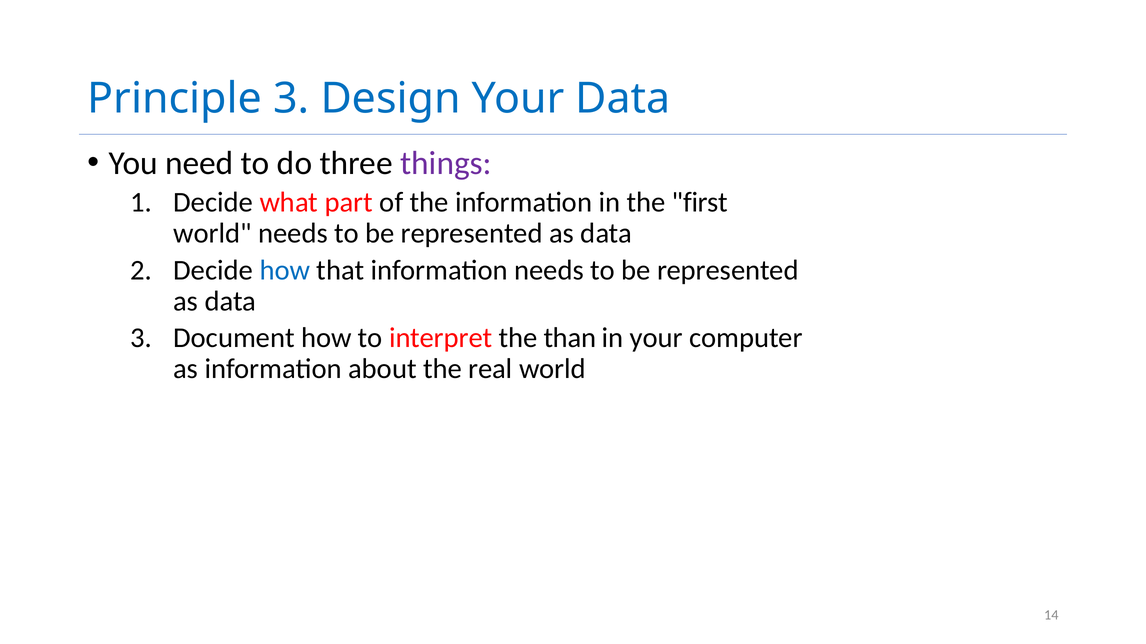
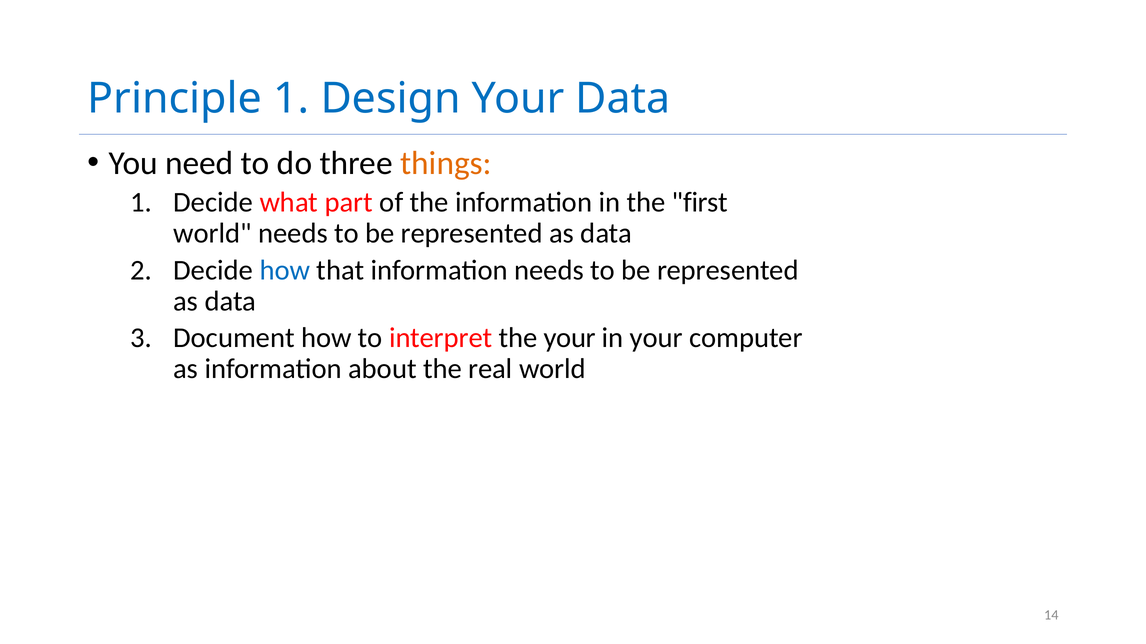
Principle 3: 3 -> 1 (291, 99)
things colour: purple -> orange (446, 163)
the than: than -> your (570, 338)
